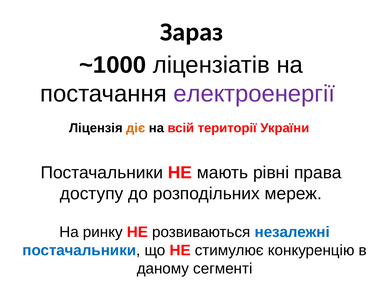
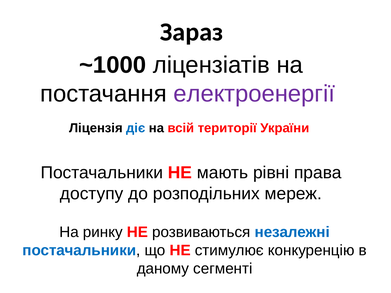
діє colour: orange -> blue (136, 128)
